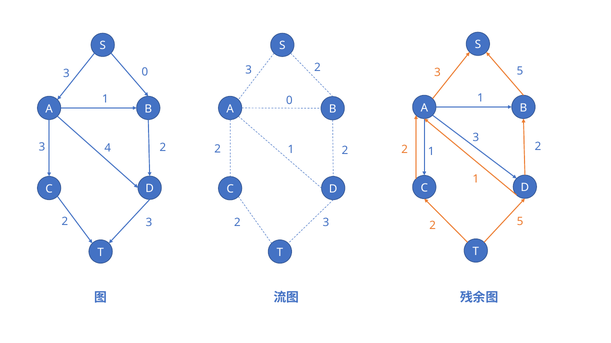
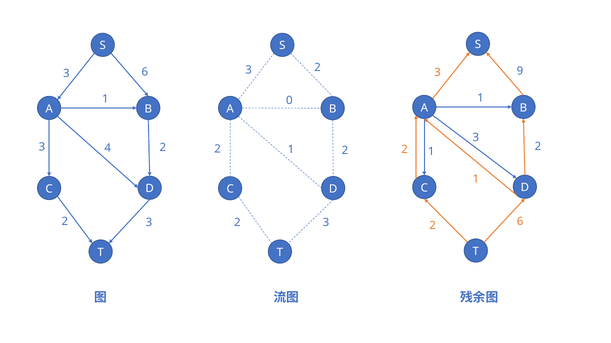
3 5: 5 -> 9 (520, 71)
3 0: 0 -> 6 (145, 72)
2 5: 5 -> 6 (520, 222)
